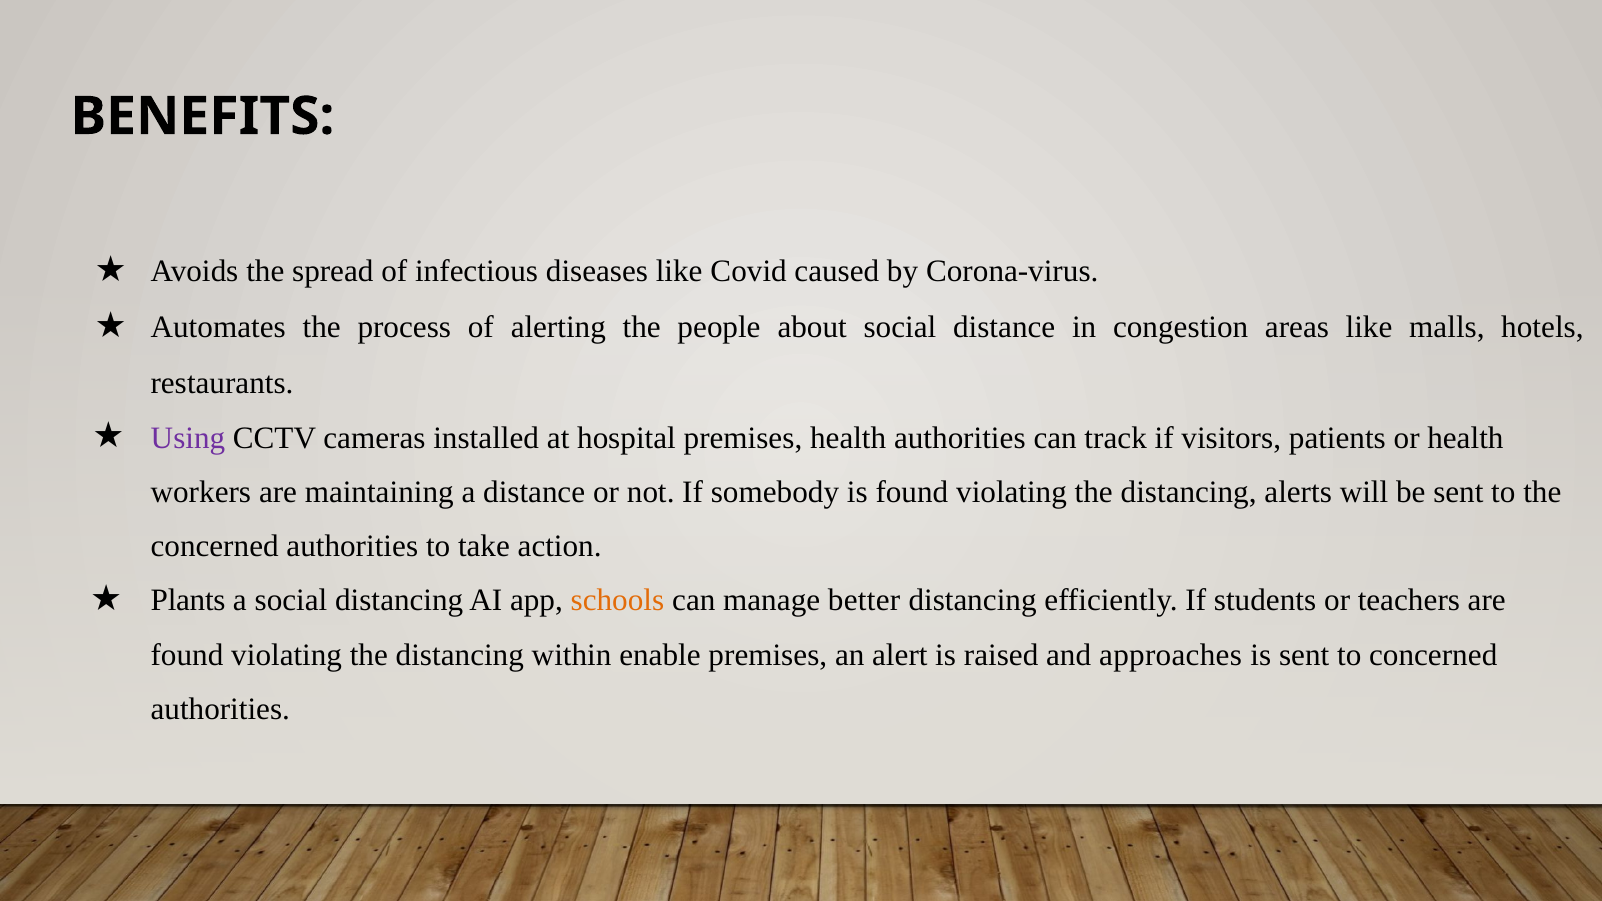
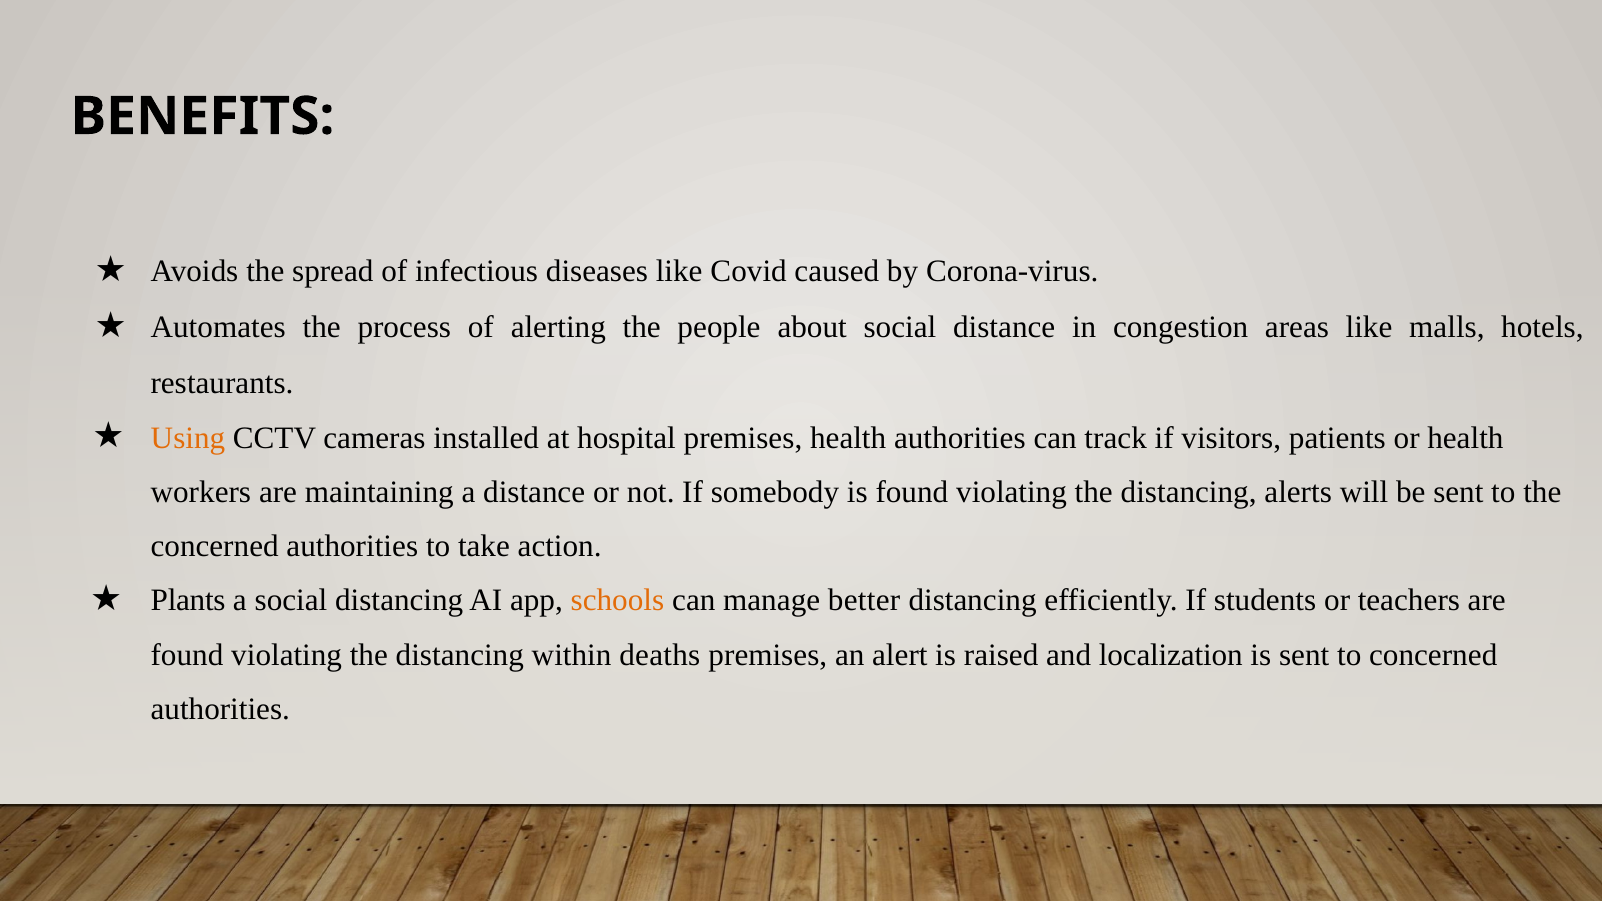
Using colour: purple -> orange (188, 438)
enable: enable -> deaths (660, 655)
approaches: approaches -> localization (1171, 655)
